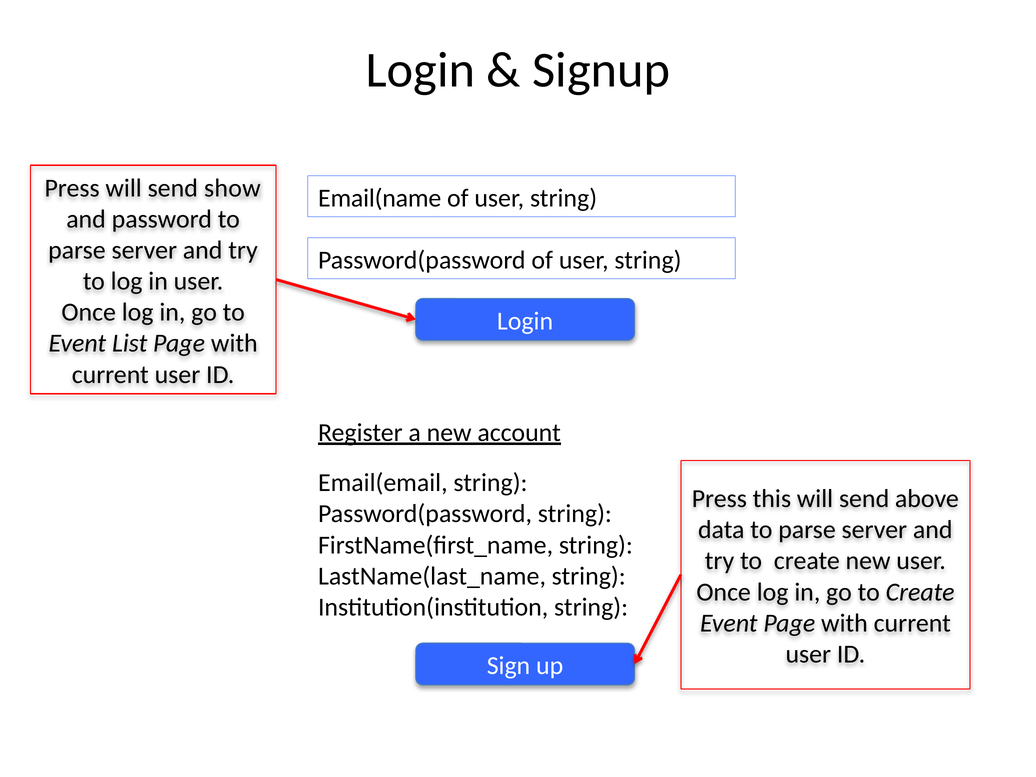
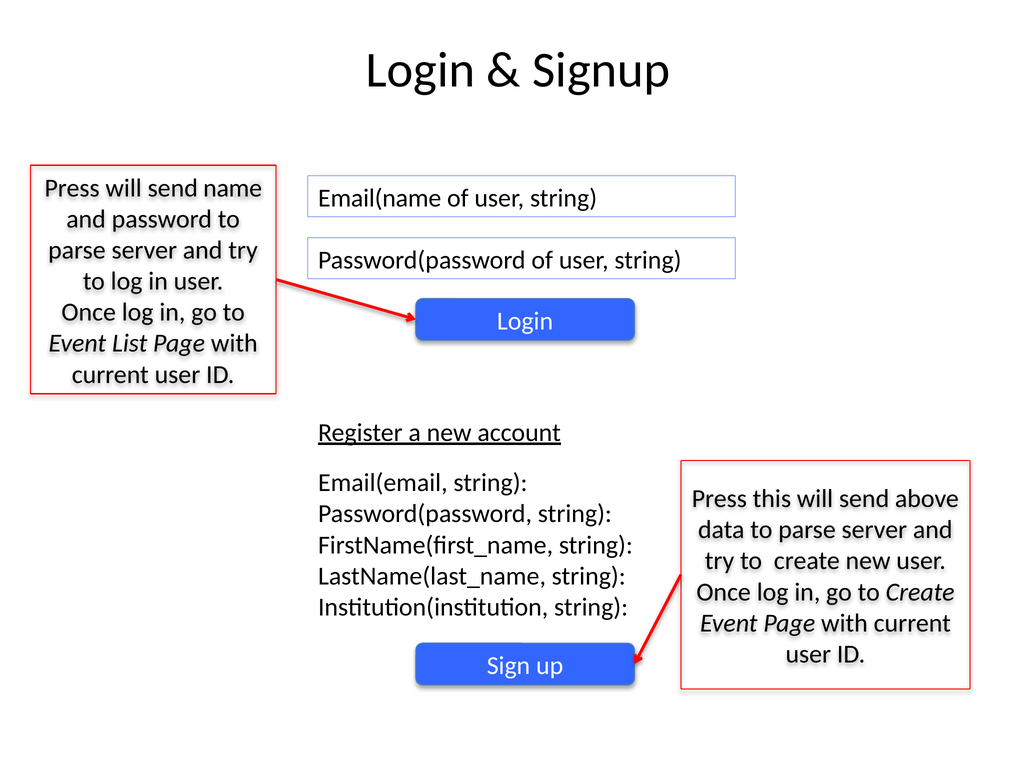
show: show -> name (233, 188)
